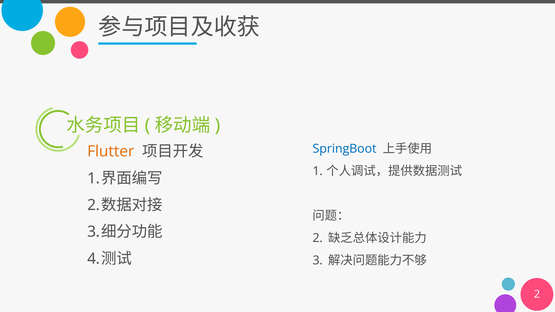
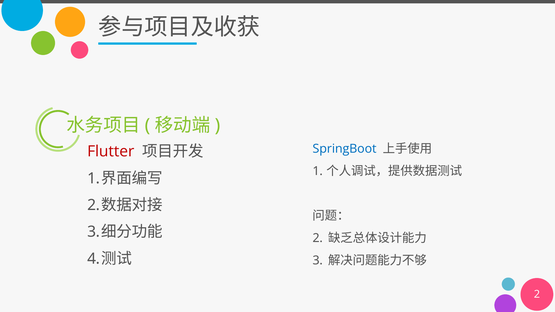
Flutter colour: orange -> red (111, 152)
